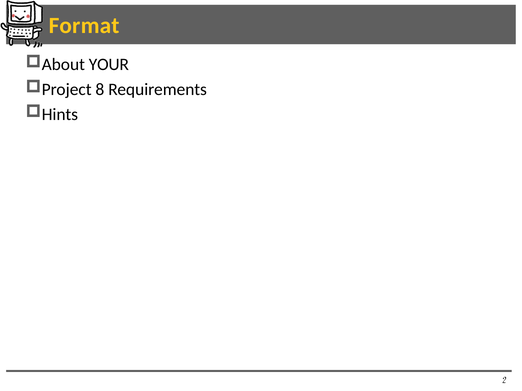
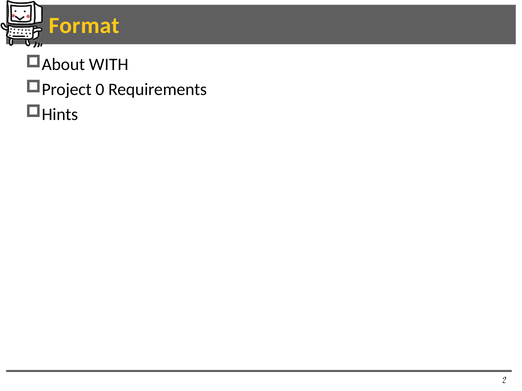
YOUR: YOUR -> WITH (109, 65)
8: 8 -> 0 (100, 90)
